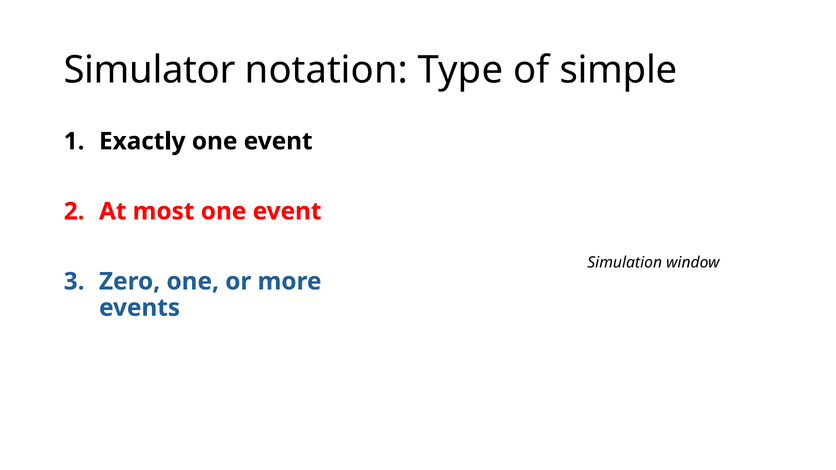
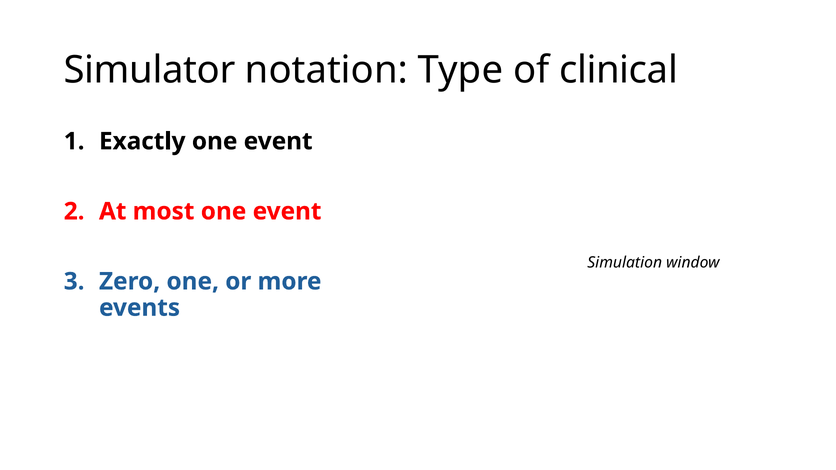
simple: simple -> clinical (619, 70)
